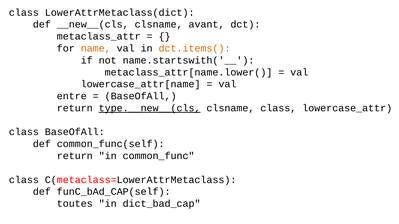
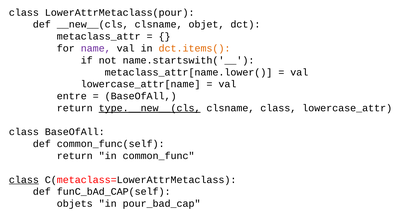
LowerAttrMetaclass(dict: LowerAttrMetaclass(dict -> LowerAttrMetaclass(pour (120, 13)
avant: avant -> objet (206, 24)
name colour: orange -> purple (96, 48)
class underline: none -> present (24, 180)
toutes: toutes -> objets (75, 204)
dict_bad_cap: dict_bad_cap -> pour_bad_cap (162, 204)
